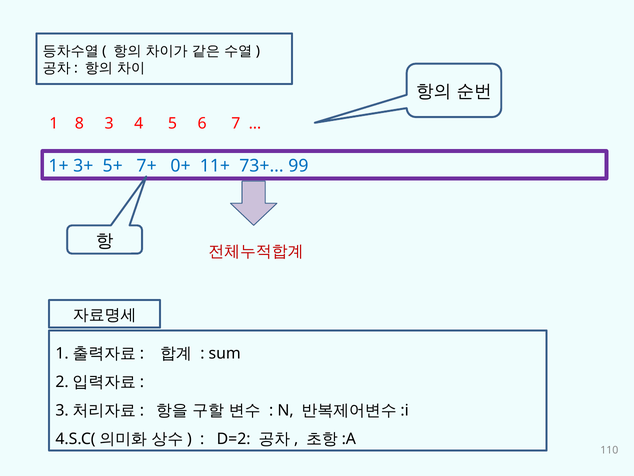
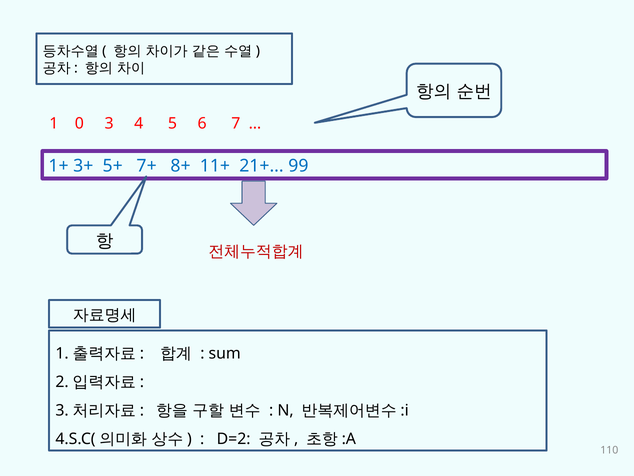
8: 8 -> 0 (79, 123)
0+: 0+ -> 8+ (181, 166)
73+: 73+ -> 21+ (261, 166)
